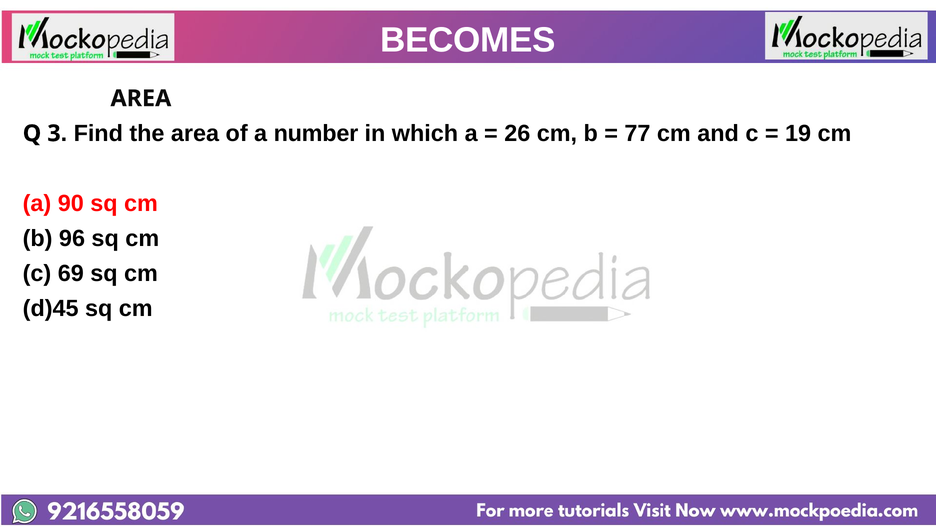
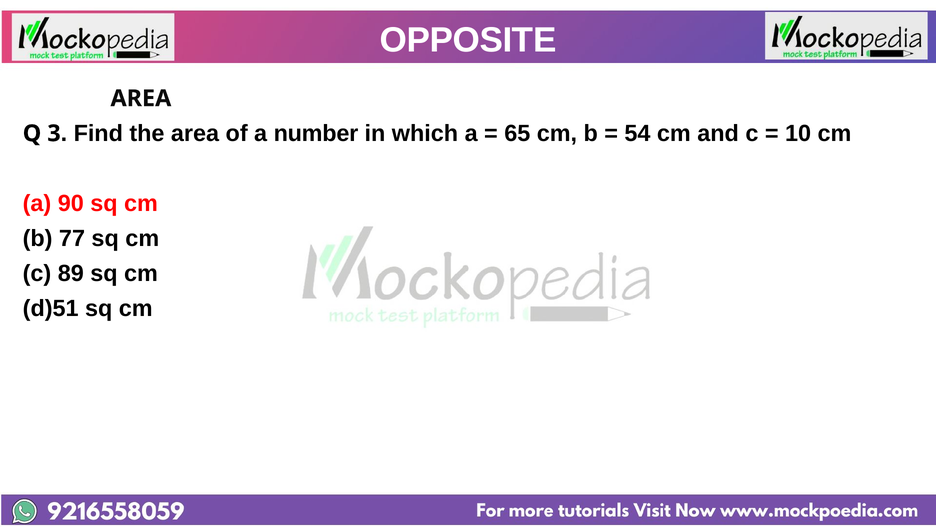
BECOMES: BECOMES -> OPPOSITE (468, 40)
26: 26 -> 65 (517, 133)
77: 77 -> 54 (637, 133)
19: 19 -> 10 (798, 133)
96: 96 -> 77 (72, 238)
69: 69 -> 89 (71, 273)
d)45: d)45 -> d)51 (51, 308)
